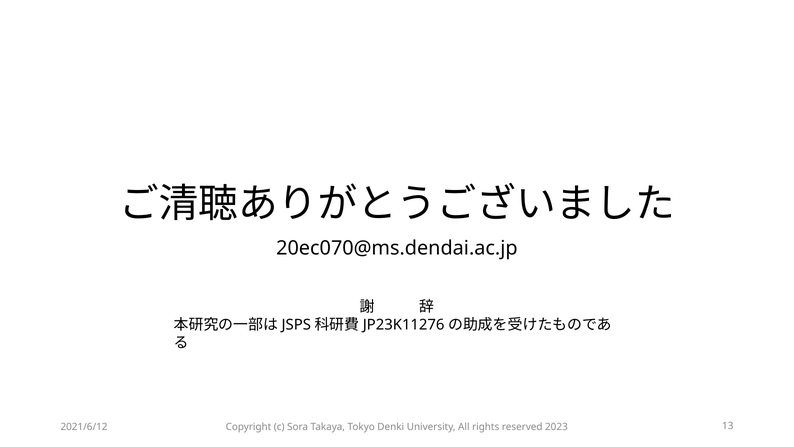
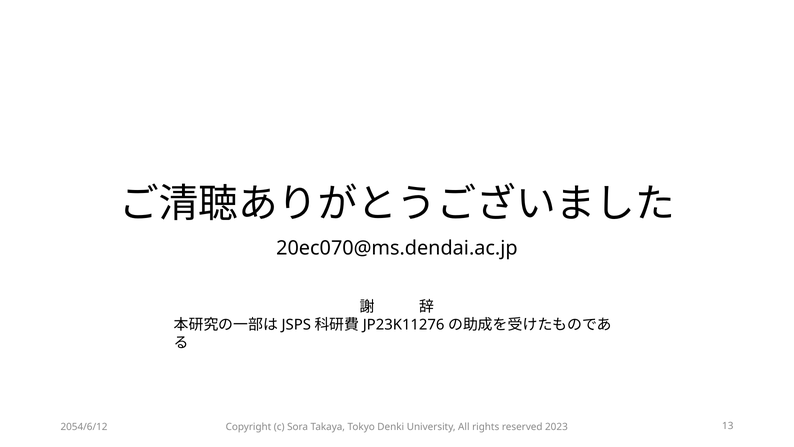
2021/6/12: 2021/6/12 -> 2054/6/12 (84, 427)
